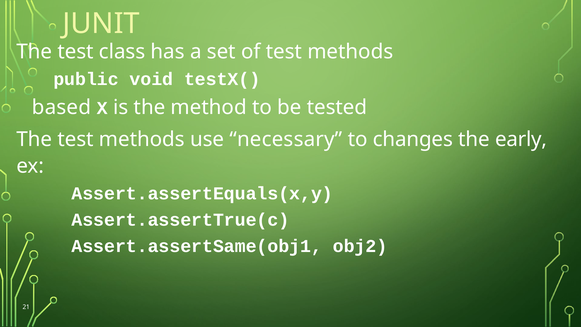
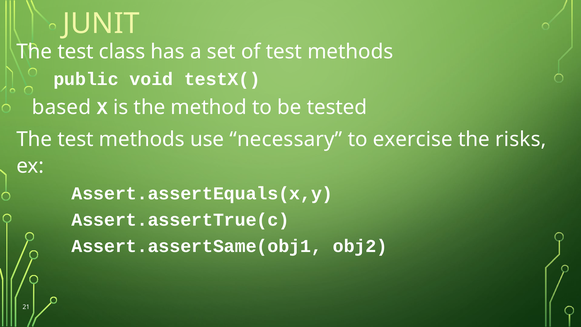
changes: changes -> exercise (413, 139)
early: early -> risks (521, 139)
